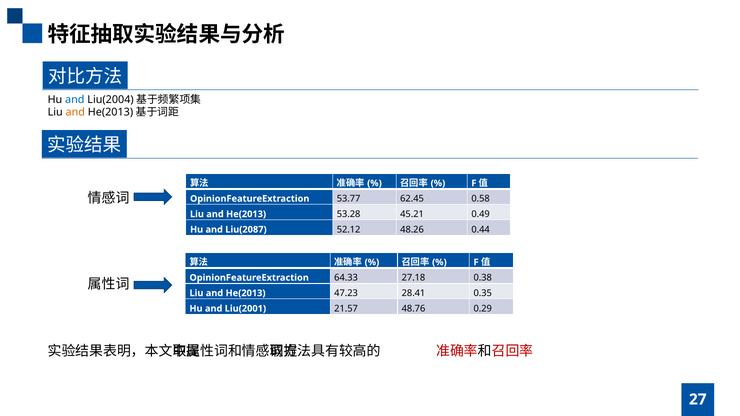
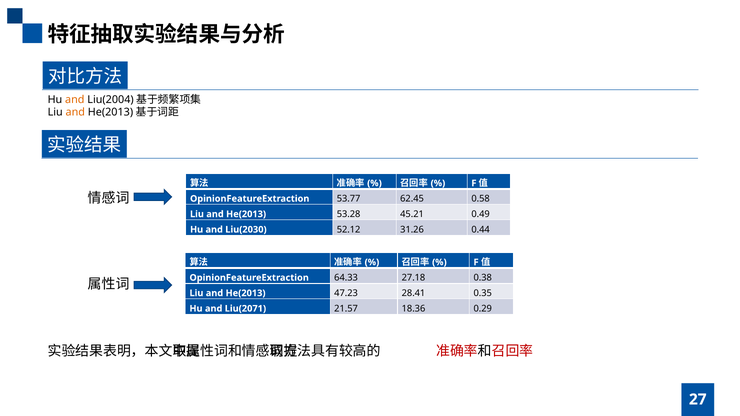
and colour: blue -> orange (75, 100)
Liu(2087: Liu(2087 -> Liu(2030 (246, 230)
48.26: 48.26 -> 31.26 (412, 230)
Liu(2001: Liu(2001 -> Liu(2071 (245, 309)
48.76: 48.76 -> 18.36 (414, 309)
